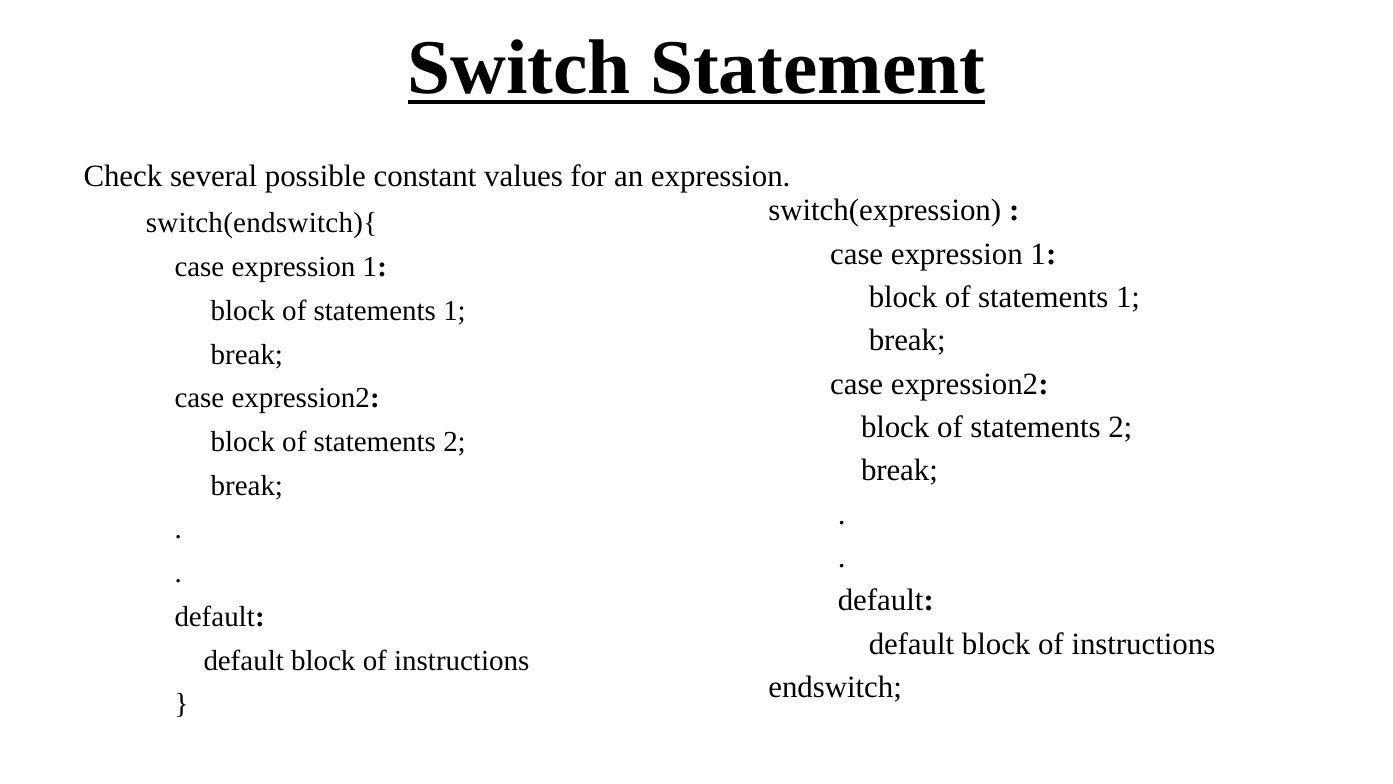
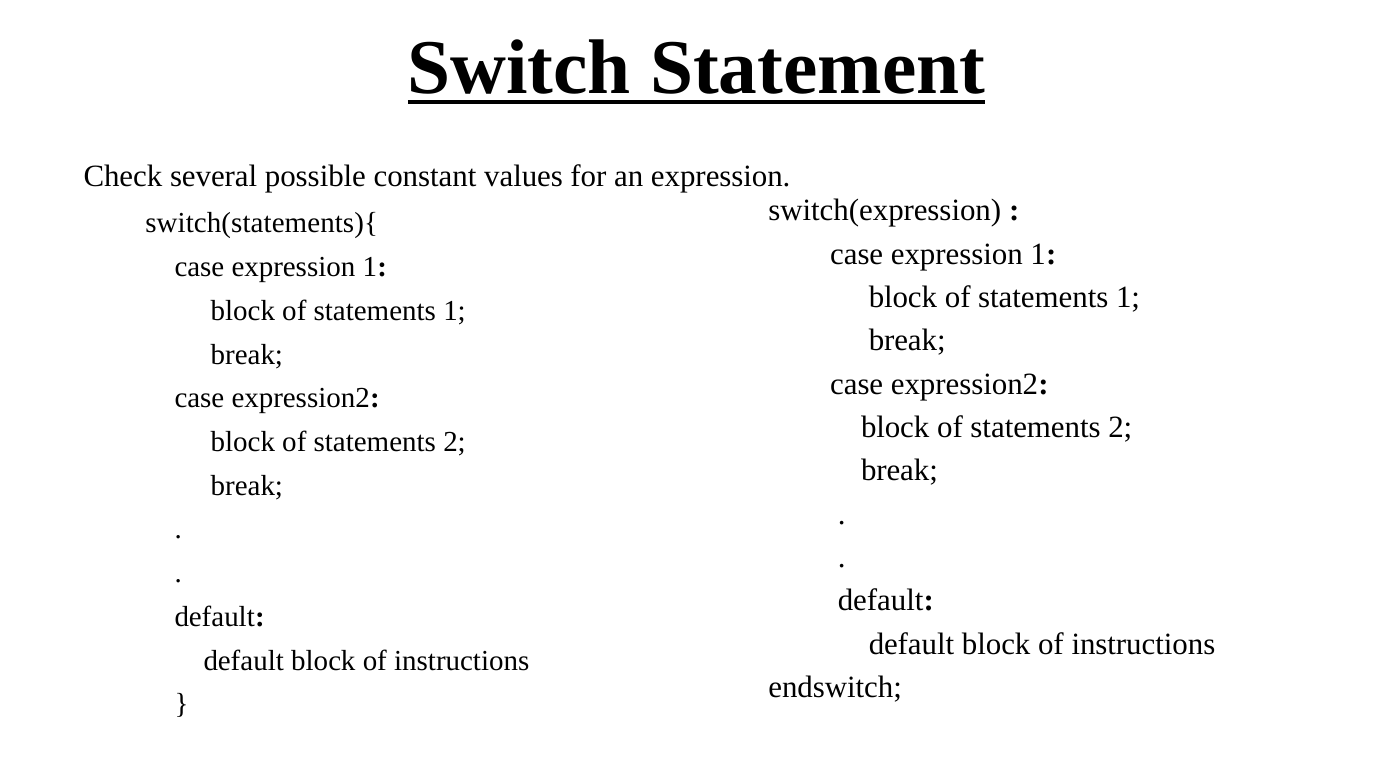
switch(endswitch){: switch(endswitch){ -> switch(statements){ (262, 223)
